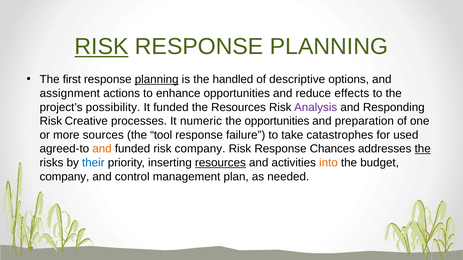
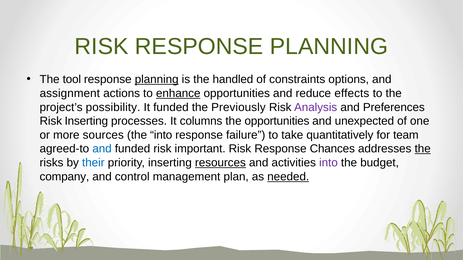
RISK underline: present -> none (102, 47)
first: first -> tool (72, 80)
descriptive: descriptive -> constraints (297, 80)
enhance underline: none -> present (178, 94)
the Resources: Resources -> Previously (238, 107)
Responding: Responding -> Preferences (394, 107)
Risk Creative: Creative -> Inserting (86, 121)
numeric: numeric -> columns (201, 121)
preparation: preparation -> unexpected (364, 121)
the tool: tool -> into (161, 135)
catastrophes: catastrophes -> quantitatively (340, 135)
used: used -> team (406, 135)
and colour: orange -> blue (102, 149)
risk company: company -> important (200, 149)
into colour: orange -> purple (328, 163)
needed underline: none -> present (288, 177)
